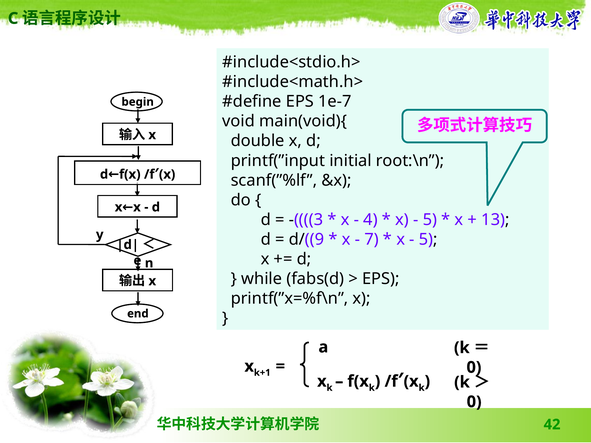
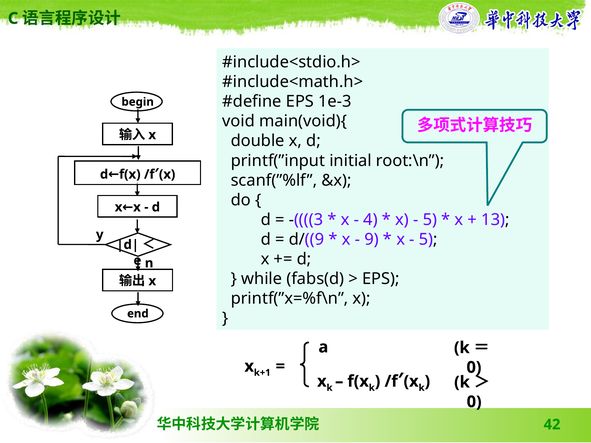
1e-7: 1e-7 -> 1e-3 (335, 102)
7: 7 -> 9 (372, 240)
